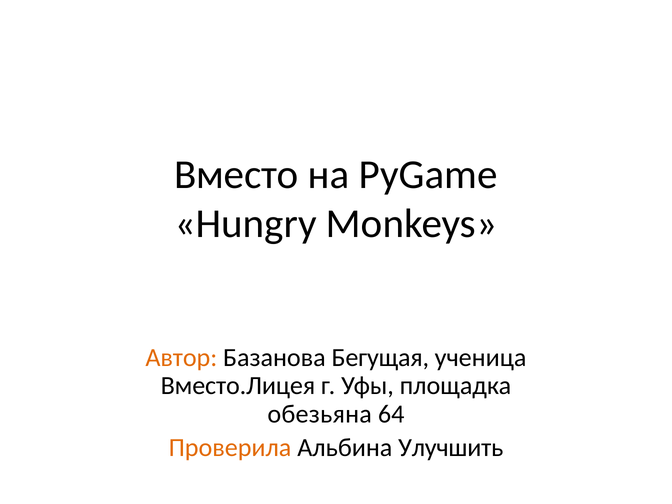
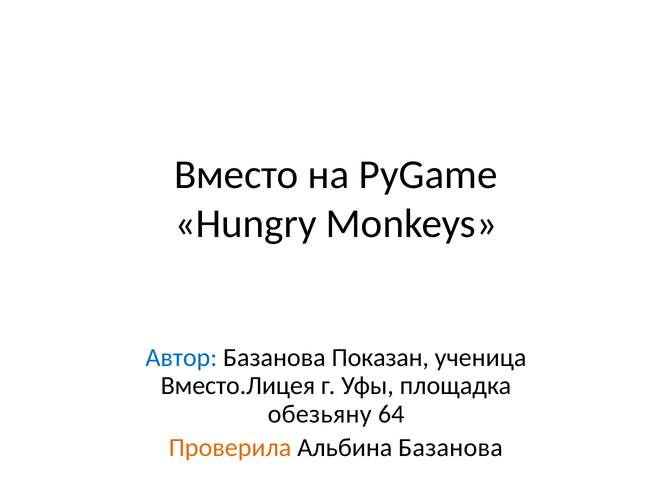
Автор colour: orange -> blue (181, 358)
Бегущая: Бегущая -> Показан (380, 358)
обезьяна: обезьяна -> обезьяну (320, 414)
Альбина Улучшить: Улучшить -> Базанова (451, 448)
